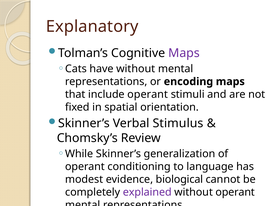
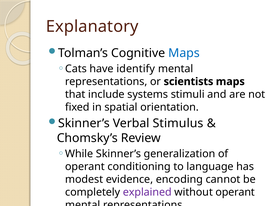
Maps colour: purple -> blue (184, 53)
have without: without -> identify (136, 69)
encoding: encoding -> scientists (189, 82)
include operant: operant -> systems (148, 95)
biological: biological -> encoding (179, 180)
